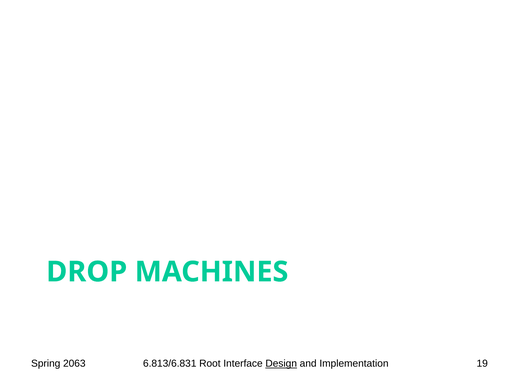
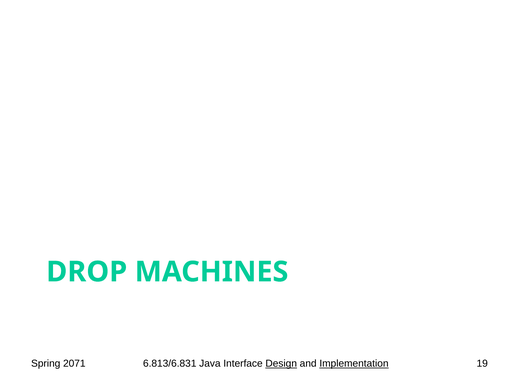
2063: 2063 -> 2071 (74, 364)
Root: Root -> Java (210, 364)
Implementation underline: none -> present (354, 364)
